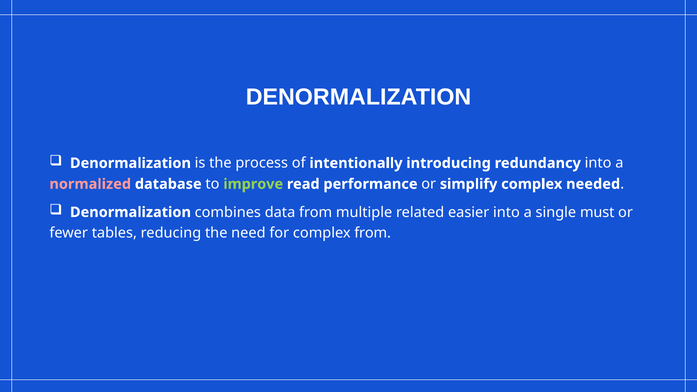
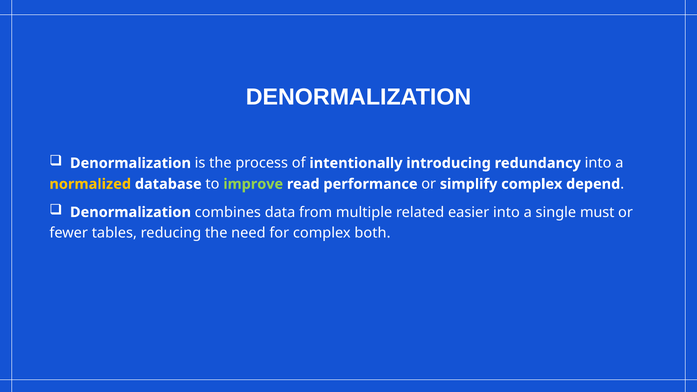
normalized colour: pink -> yellow (90, 184)
needed: needed -> depend (593, 184)
complex from: from -> both (372, 233)
